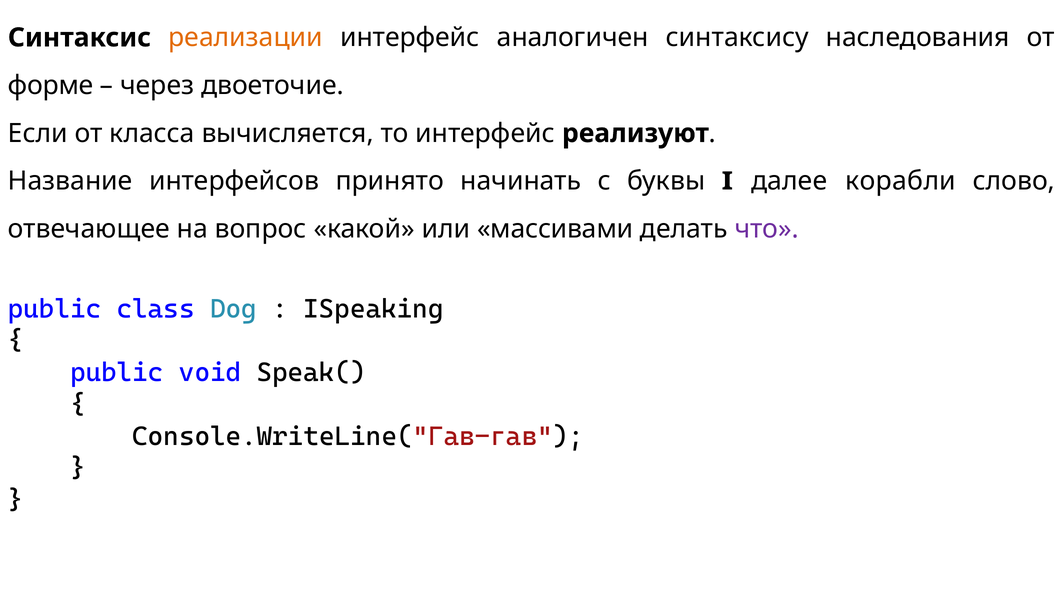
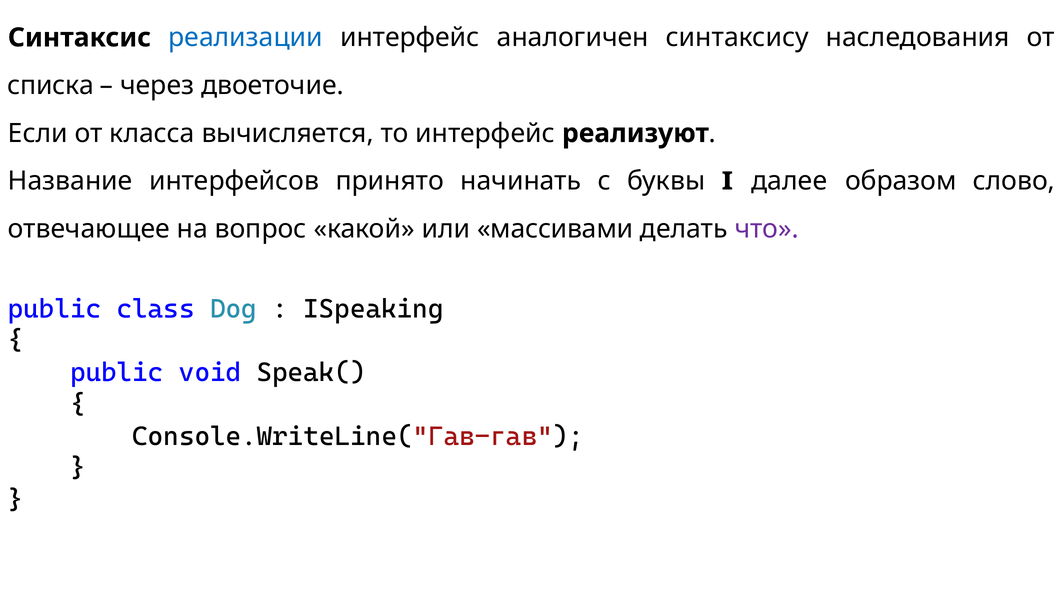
реализации colour: orange -> blue (246, 38)
форме: форме -> списка (51, 85)
корабли: корабли -> образом (901, 181)
